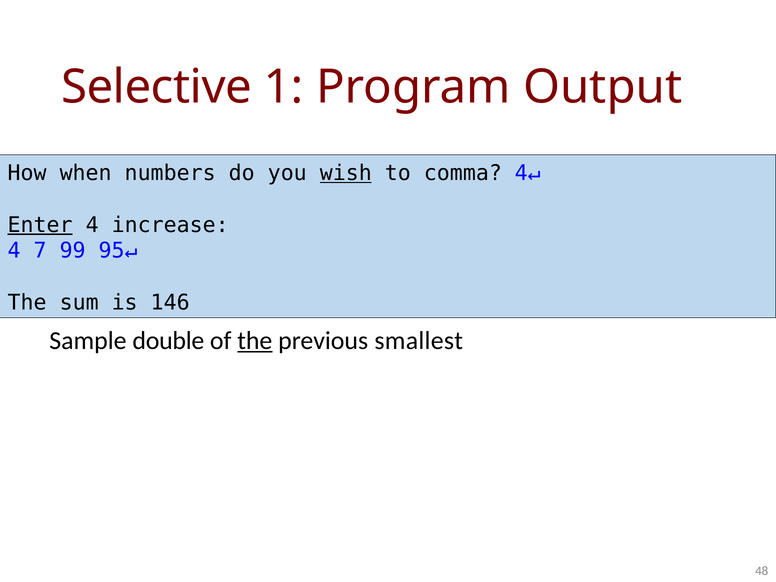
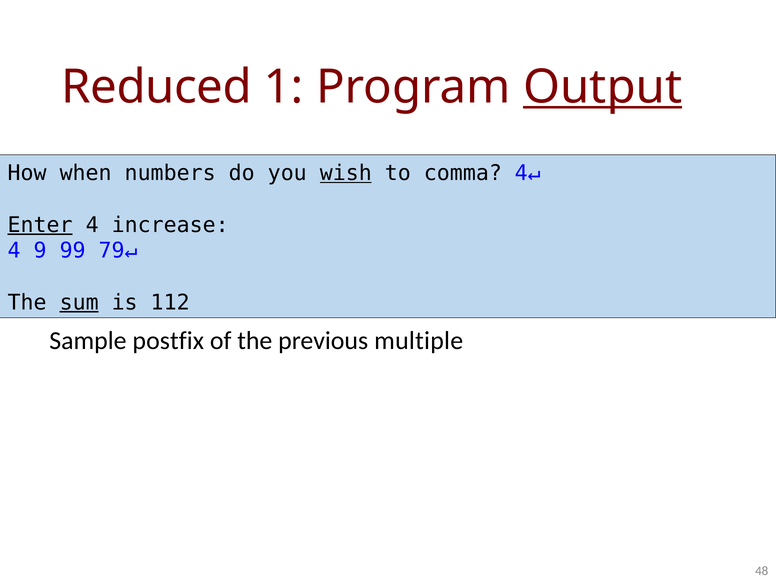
Selective: Selective -> Reduced (157, 87)
Output underline: none -> present (603, 87)
7: 7 -> 9 (40, 251)
95↵: 95↵ -> 79↵ (118, 251)
sum underline: none -> present (79, 303)
146: 146 -> 112 (170, 303)
double: double -> postfix (168, 341)
the underline: present -> none (255, 341)
smallest: smallest -> multiple (419, 341)
